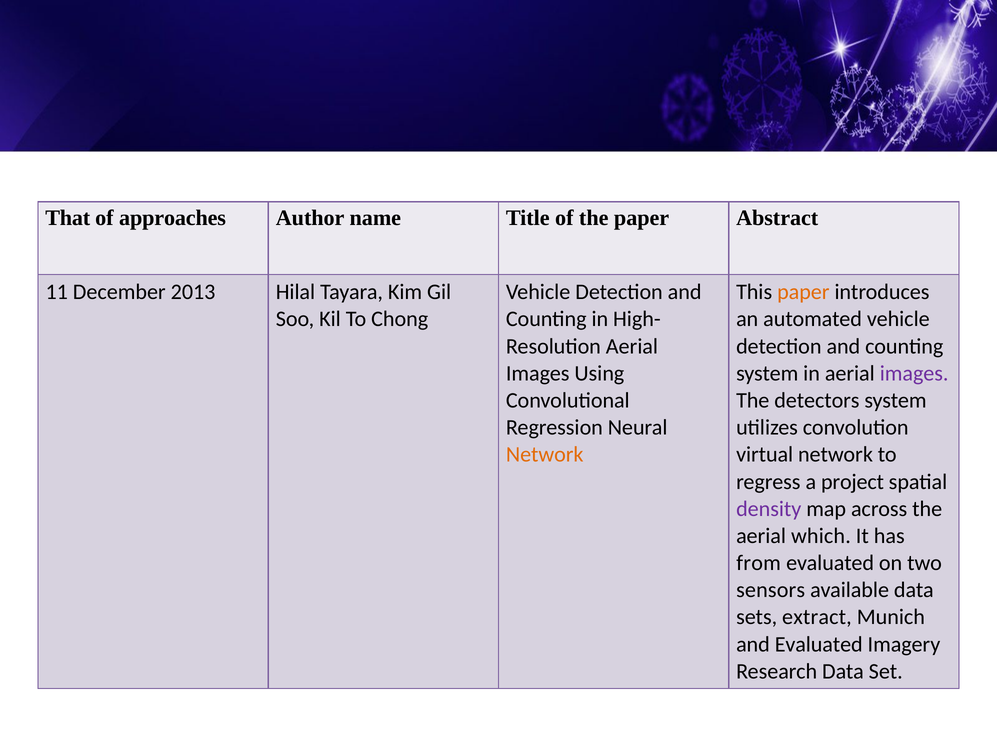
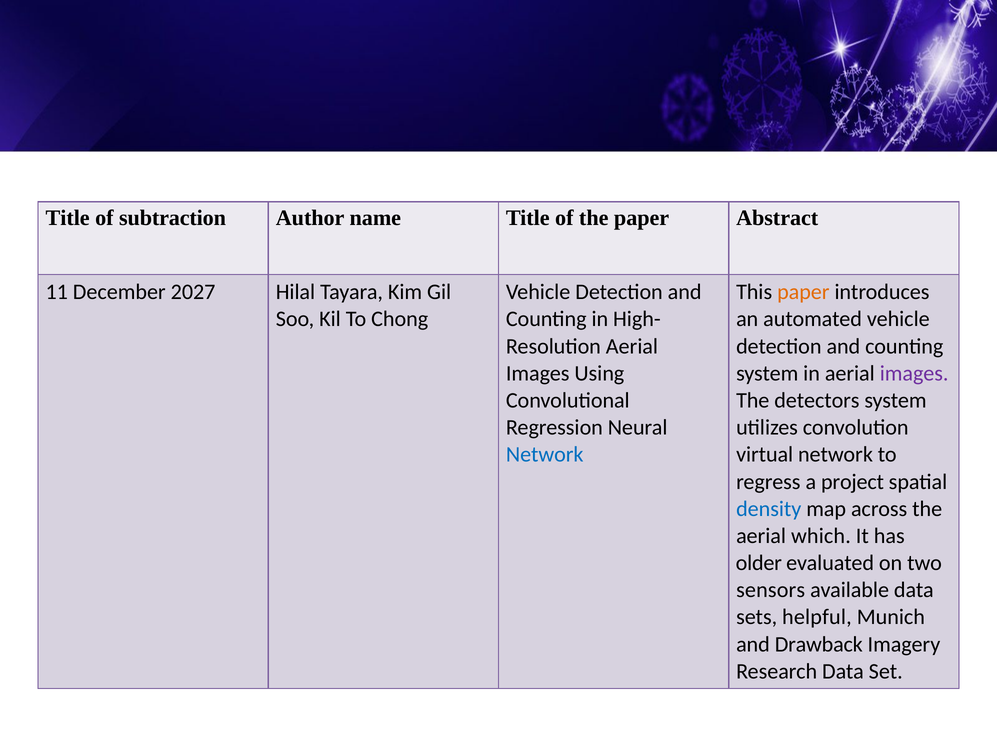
That: That -> Title (68, 218)
approaches: approaches -> subtraction (173, 218)
2013: 2013 -> 2027 (193, 292)
Network colour: orange -> blue (545, 454)
density colour: purple -> blue (769, 509)
from: from -> older (759, 563)
extract: extract -> helpful (817, 617)
and Evaluated: Evaluated -> Drawback (819, 644)
